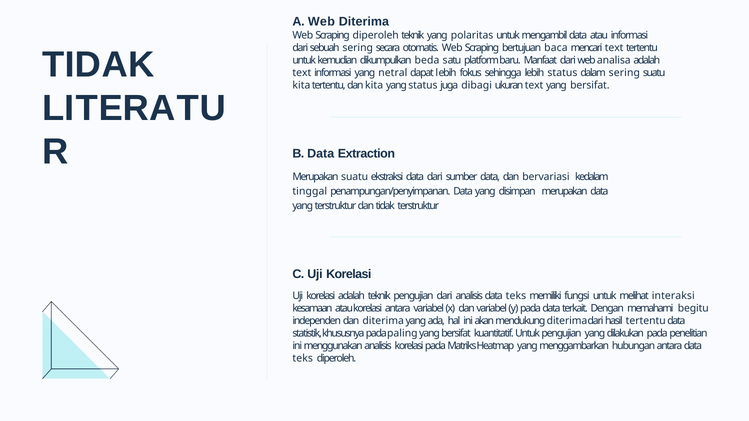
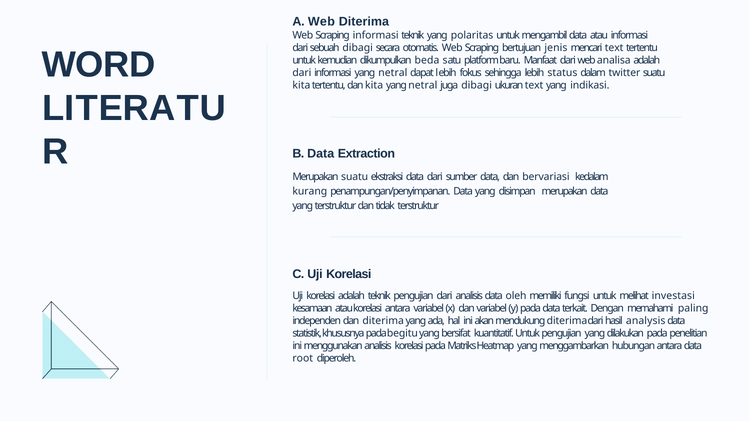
Scraping diperoleh: diperoleh -> informasi (376, 35)
sebuah sering: sering -> dibagi (358, 48)
baca: baca -> jenis (556, 48)
TIDAK: TIDAK -> WORD (99, 65)
text: text -> dari (302, 73)
dalam sering: sering -> twitter (624, 73)
status: status -> netral (423, 85)
bersifat: bersifat -> indikasi (590, 85)
tinggal: tinggal -> kurang (310, 191)
analisis data teks: teks -> oleh (516, 296)
interaksi: interaksi -> investasi (673, 296)
begitu: begitu -> paling (693, 309)
hasil tertentu: tertentu -> analysis (646, 321)
paling: paling -> begitu (402, 334)
teks: teks -> root (303, 359)
